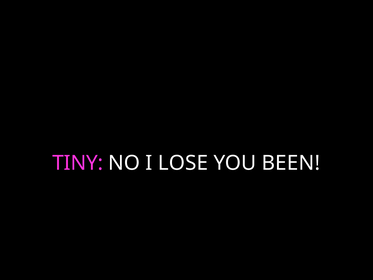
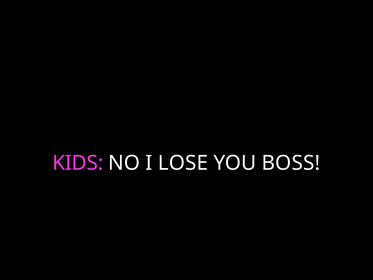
TINY: TINY -> KIDS (78, 163)
BEEN: BEEN -> BOSS (291, 163)
